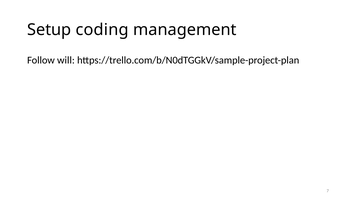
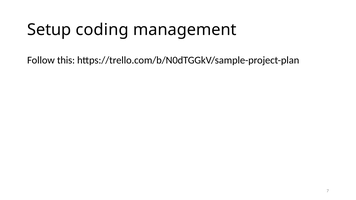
will: will -> this (66, 60)
